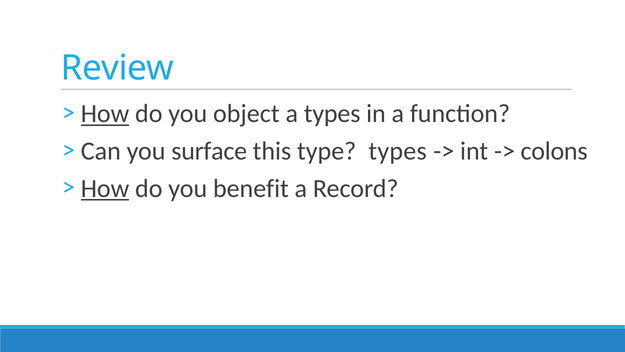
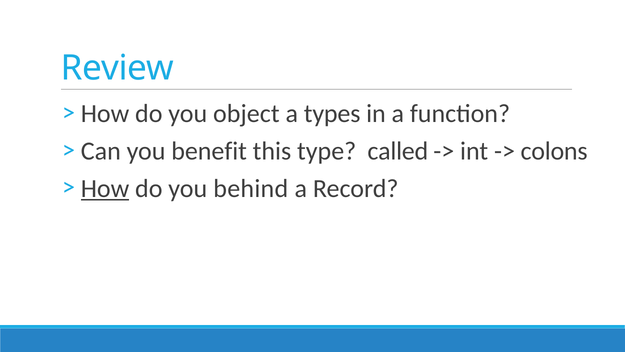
How underline: present -> none (105, 114)
surface: surface -> benefit (209, 151)
type types: types -> called (398, 151)
benefit: benefit -> behind (251, 188)
